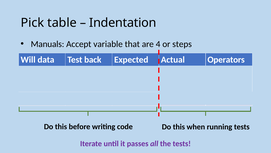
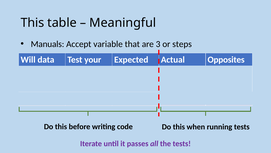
Pick: Pick -> This (32, 23)
Indentation: Indentation -> Meaningful (123, 23)
4: 4 -> 3 (158, 44)
back: back -> your (93, 60)
Operators: Operators -> Opposites (226, 60)
